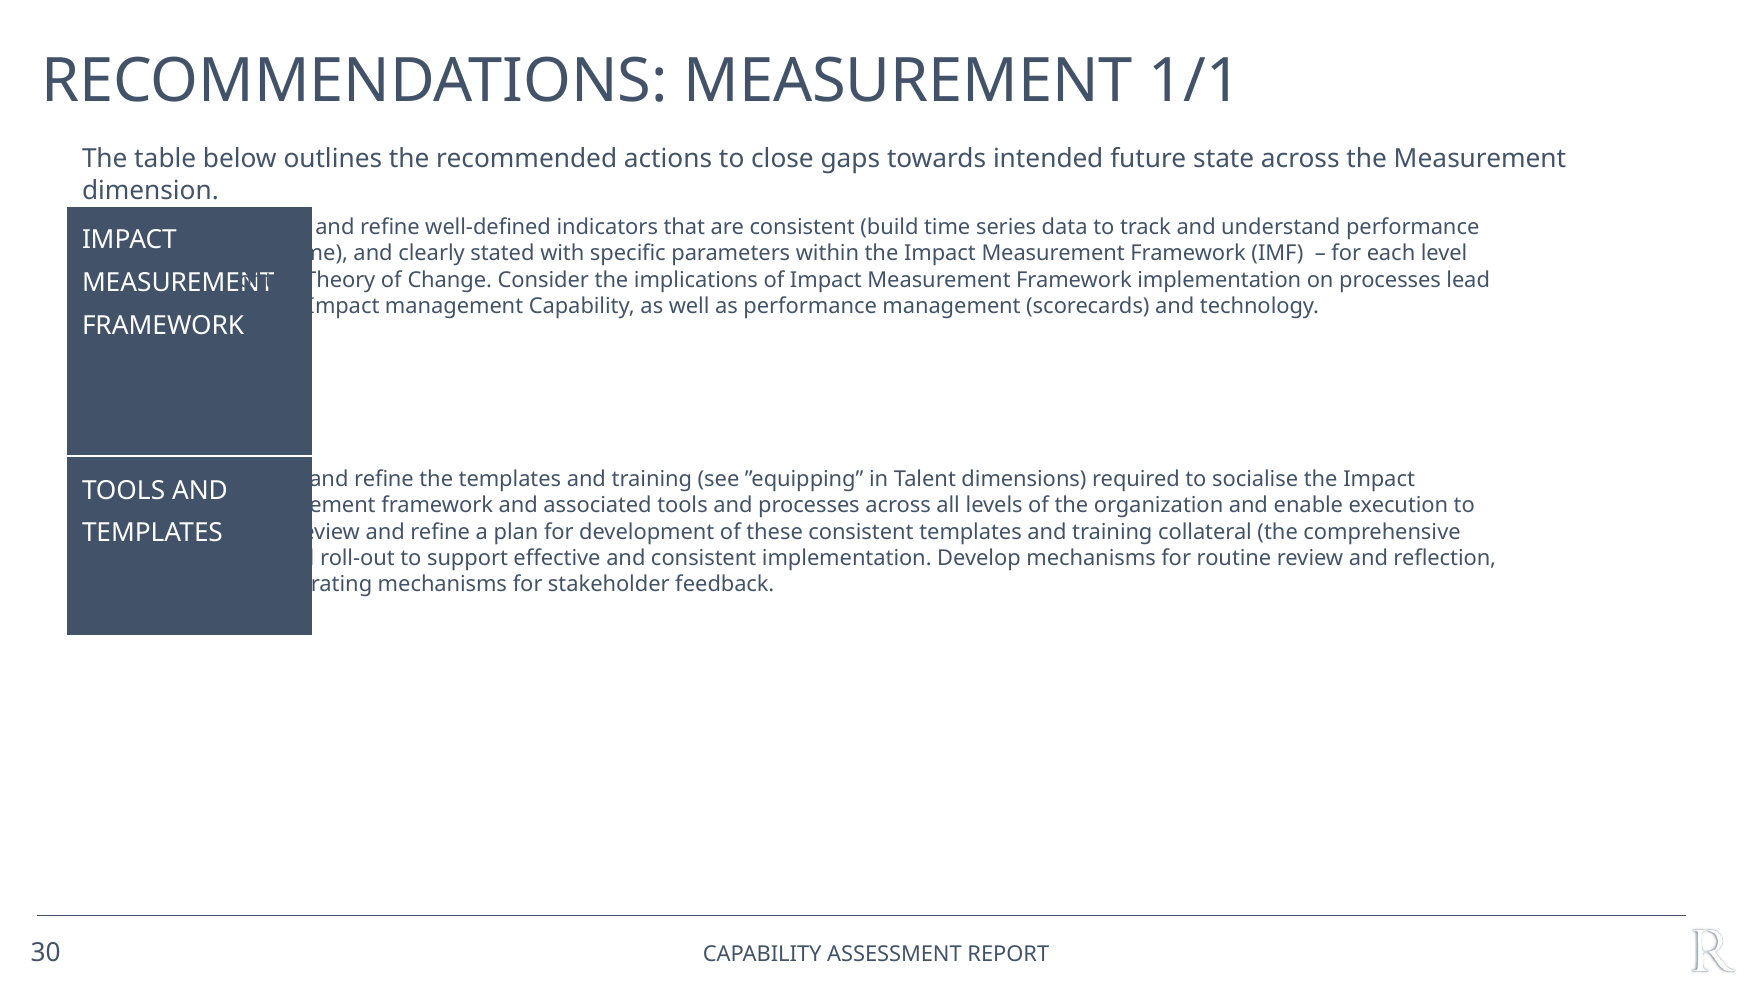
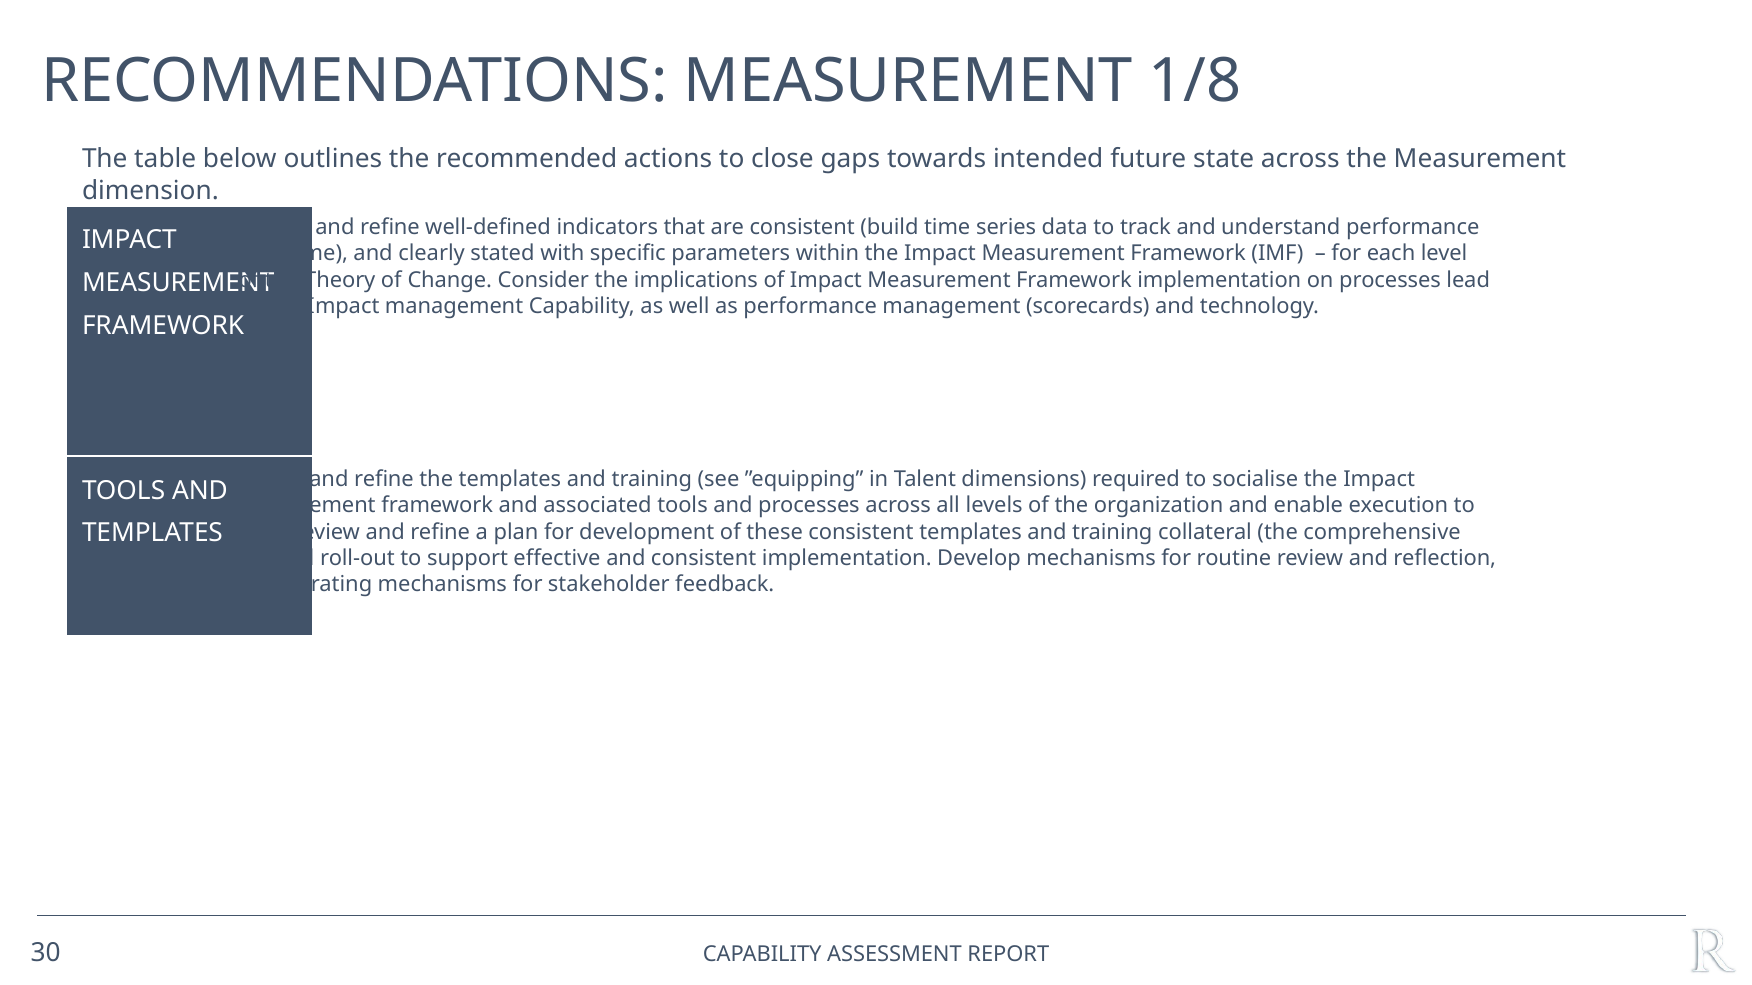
1/1: 1/1 -> 1/8 (1195, 81)
